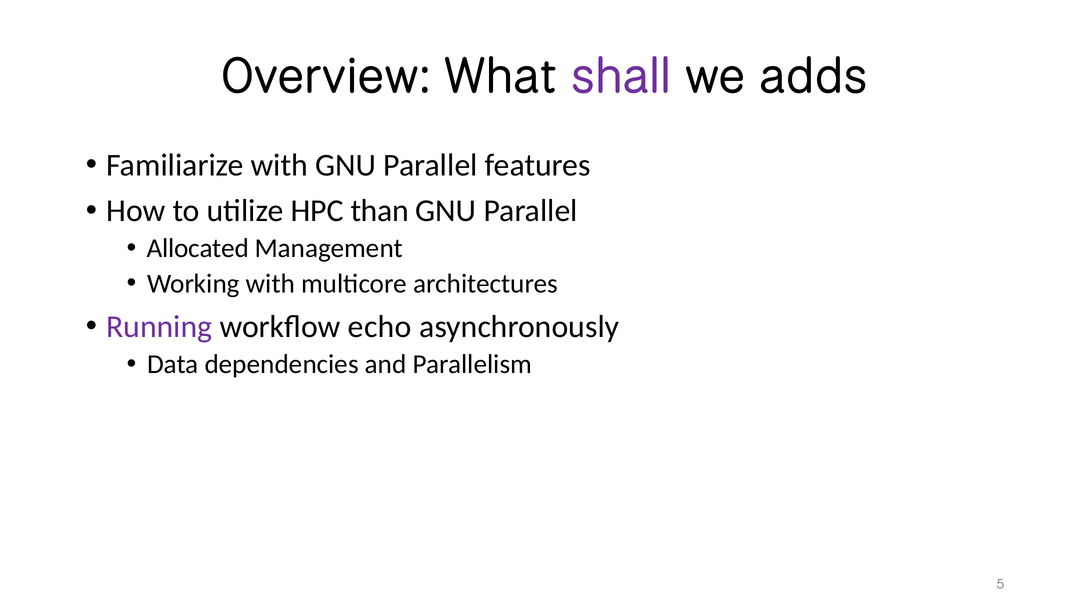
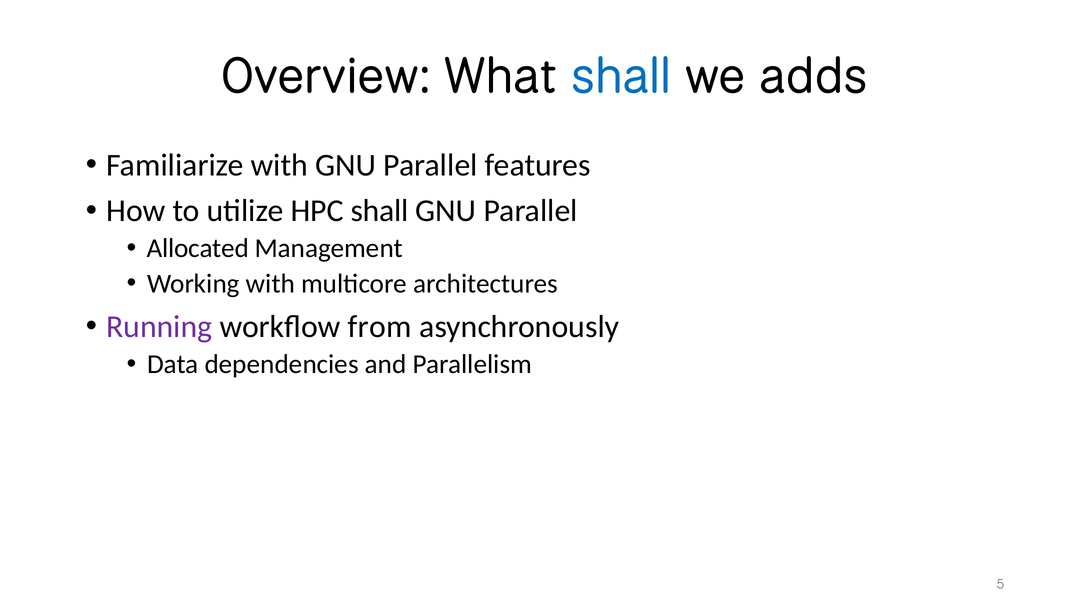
shall colour: purple -> blue (621, 76)
HPC than: than -> shall (380, 211)
echo: echo -> from (380, 327)
